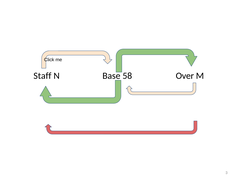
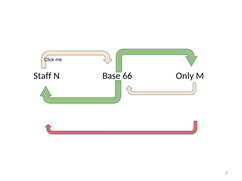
58: 58 -> 66 (127, 76)
Over: Over -> Only (185, 76)
